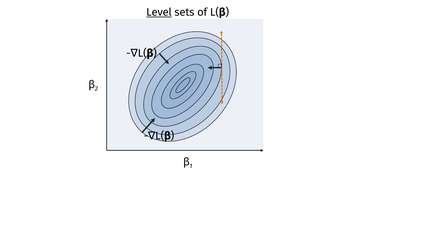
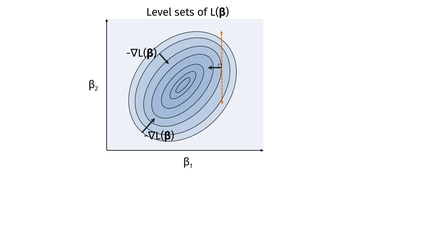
Level underline: present -> none (159, 12)
